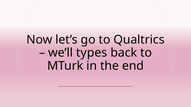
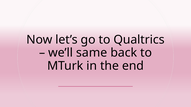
types: types -> same (92, 53)
